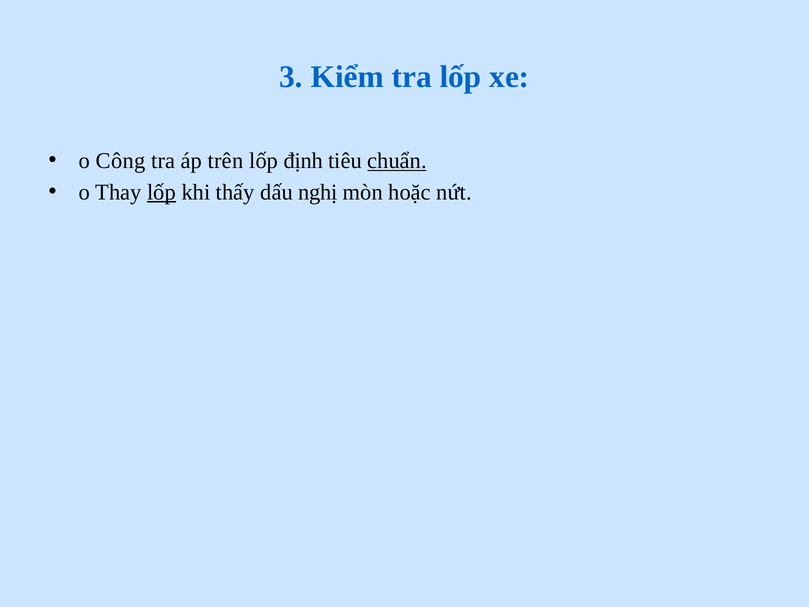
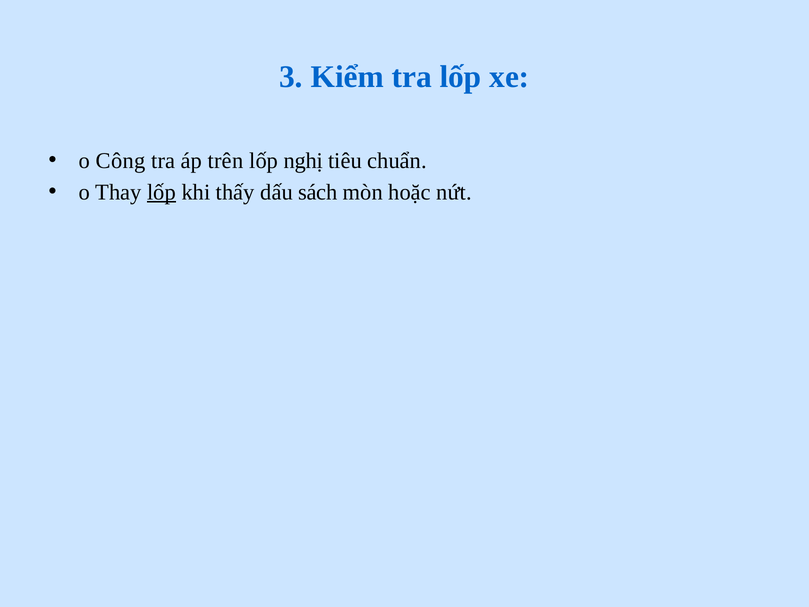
định: định -> nghị (303, 161)
chuẩn underline: present -> none (397, 161)
nghị: nghị -> sách (318, 192)
